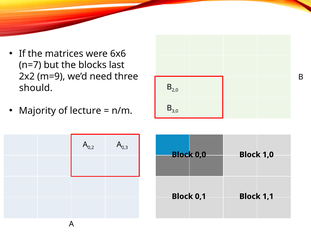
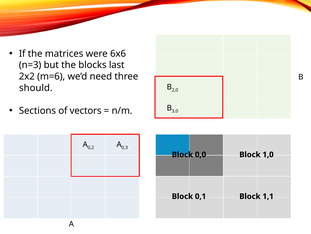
n=7: n=7 -> n=3 (30, 65)
m=9: m=9 -> m=6 (51, 76)
Majority: Majority -> Sections (37, 110)
lecture: lecture -> vectors (86, 110)
